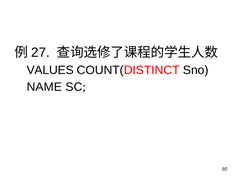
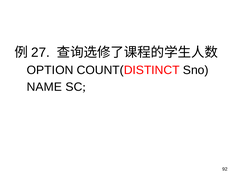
VALUES: VALUES -> OPTION (50, 70)
